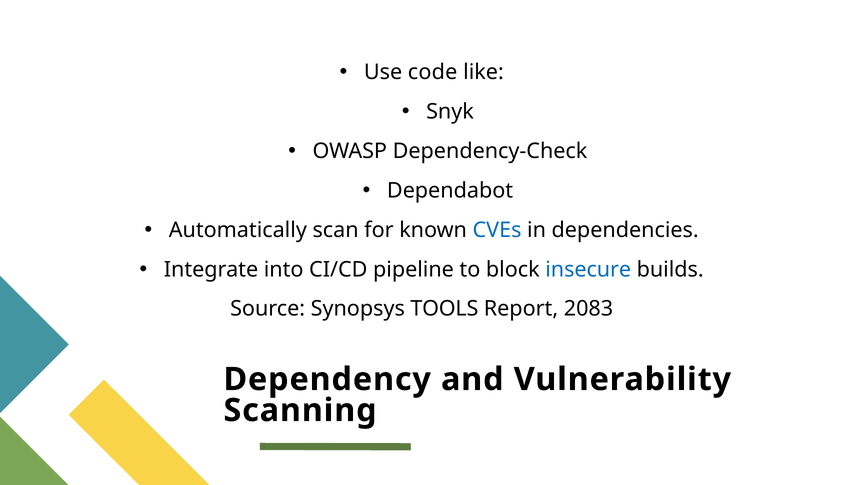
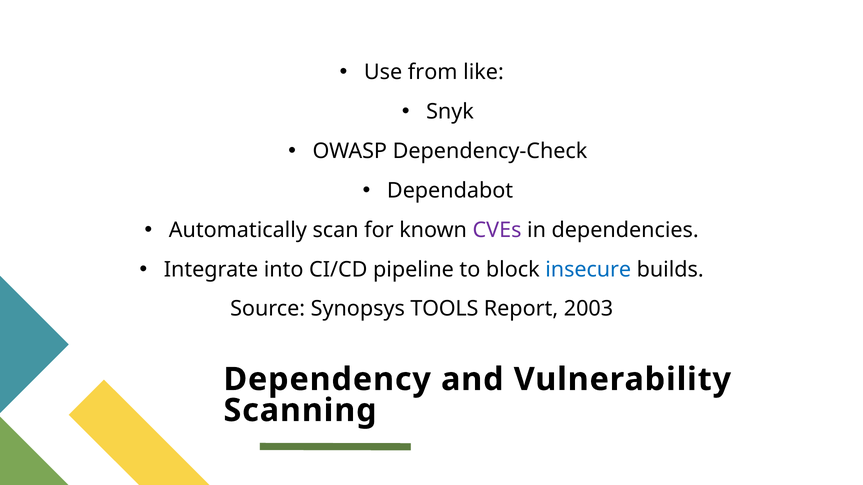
code: code -> from (433, 72)
CVEs colour: blue -> purple (497, 230)
2083: 2083 -> 2003 (588, 309)
